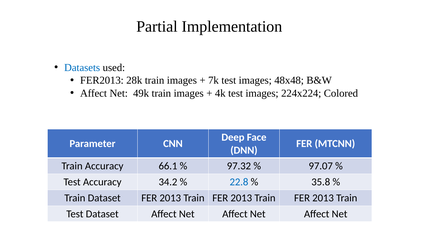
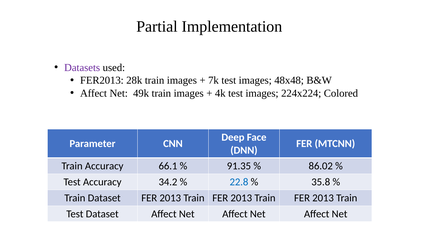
Datasets colour: blue -> purple (82, 68)
97.32: 97.32 -> 91.35 (239, 166)
97.07: 97.07 -> 86.02 (321, 166)
